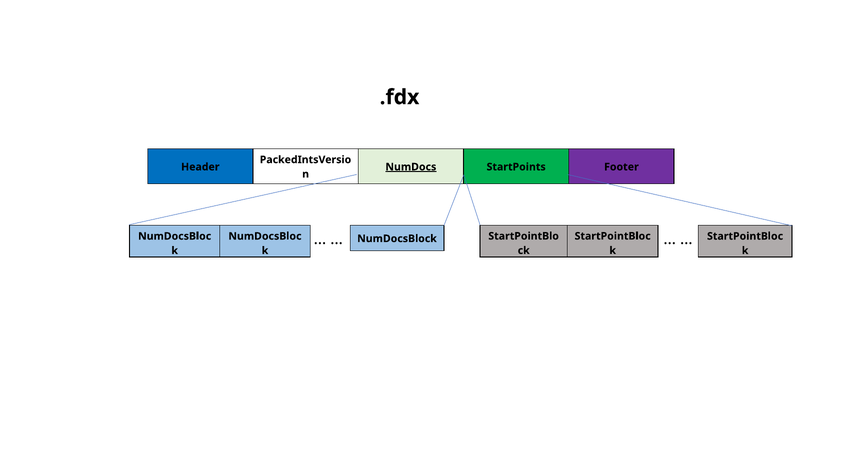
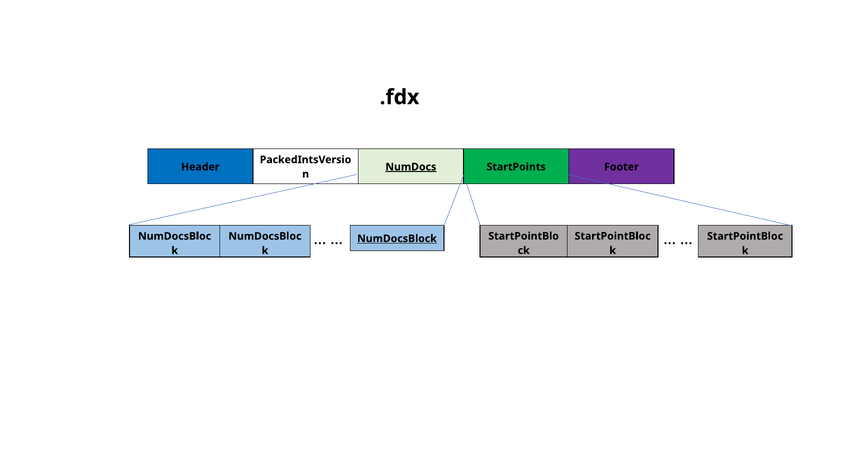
NumDocsBlock underline: none -> present (397, 239)
